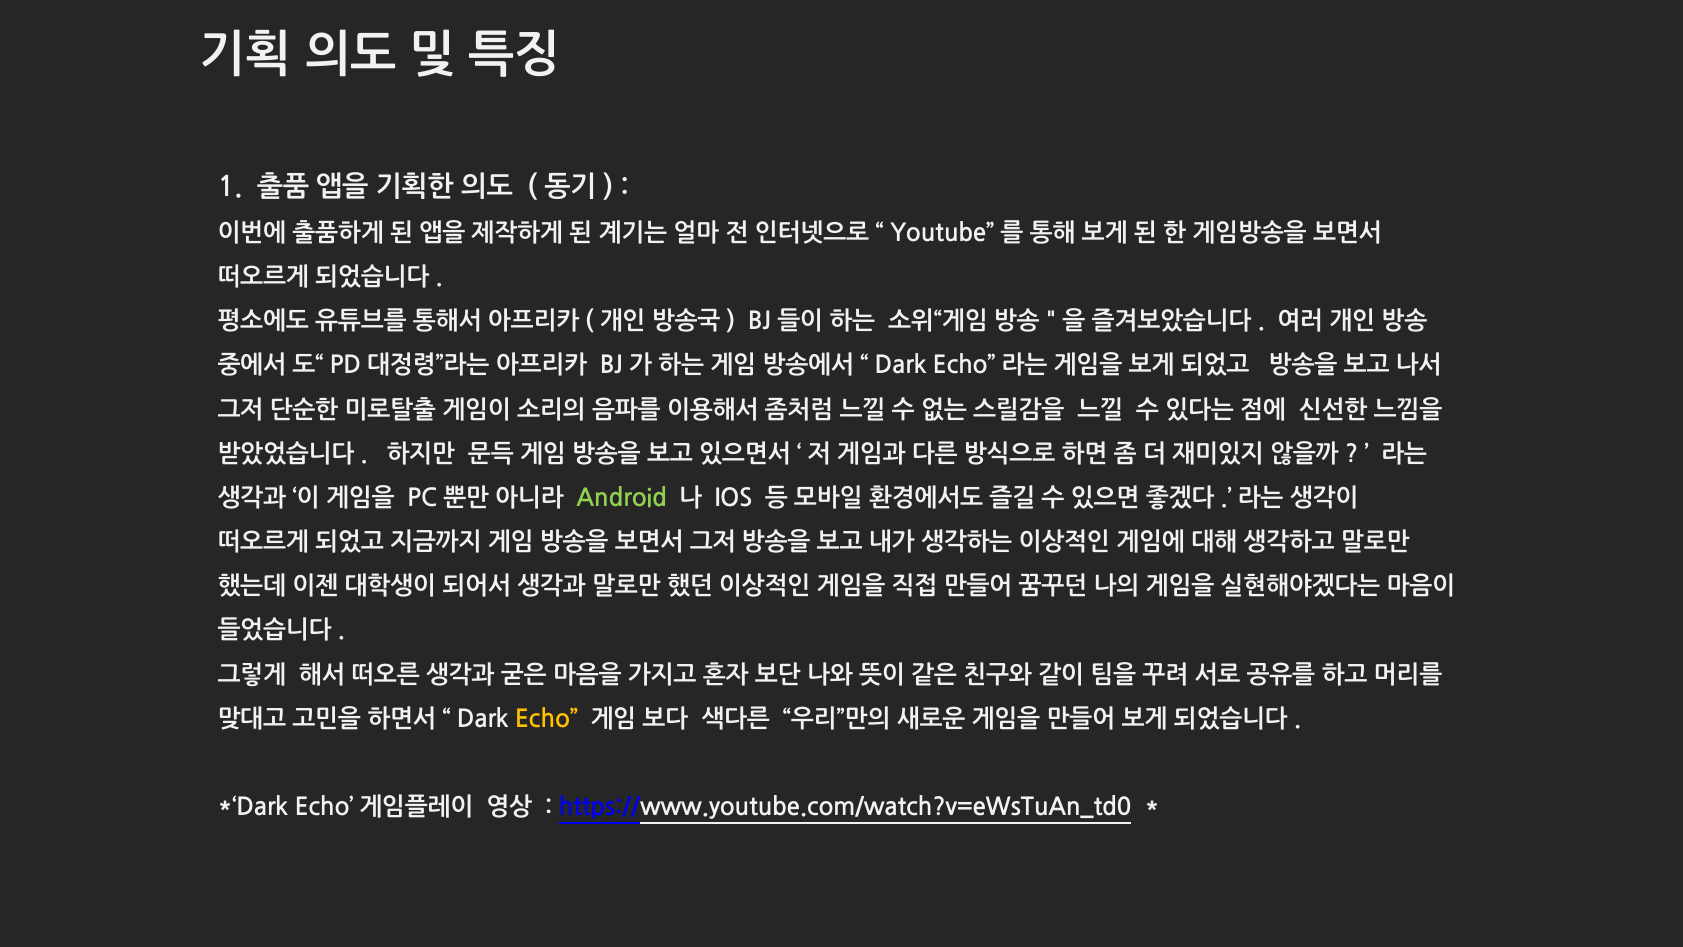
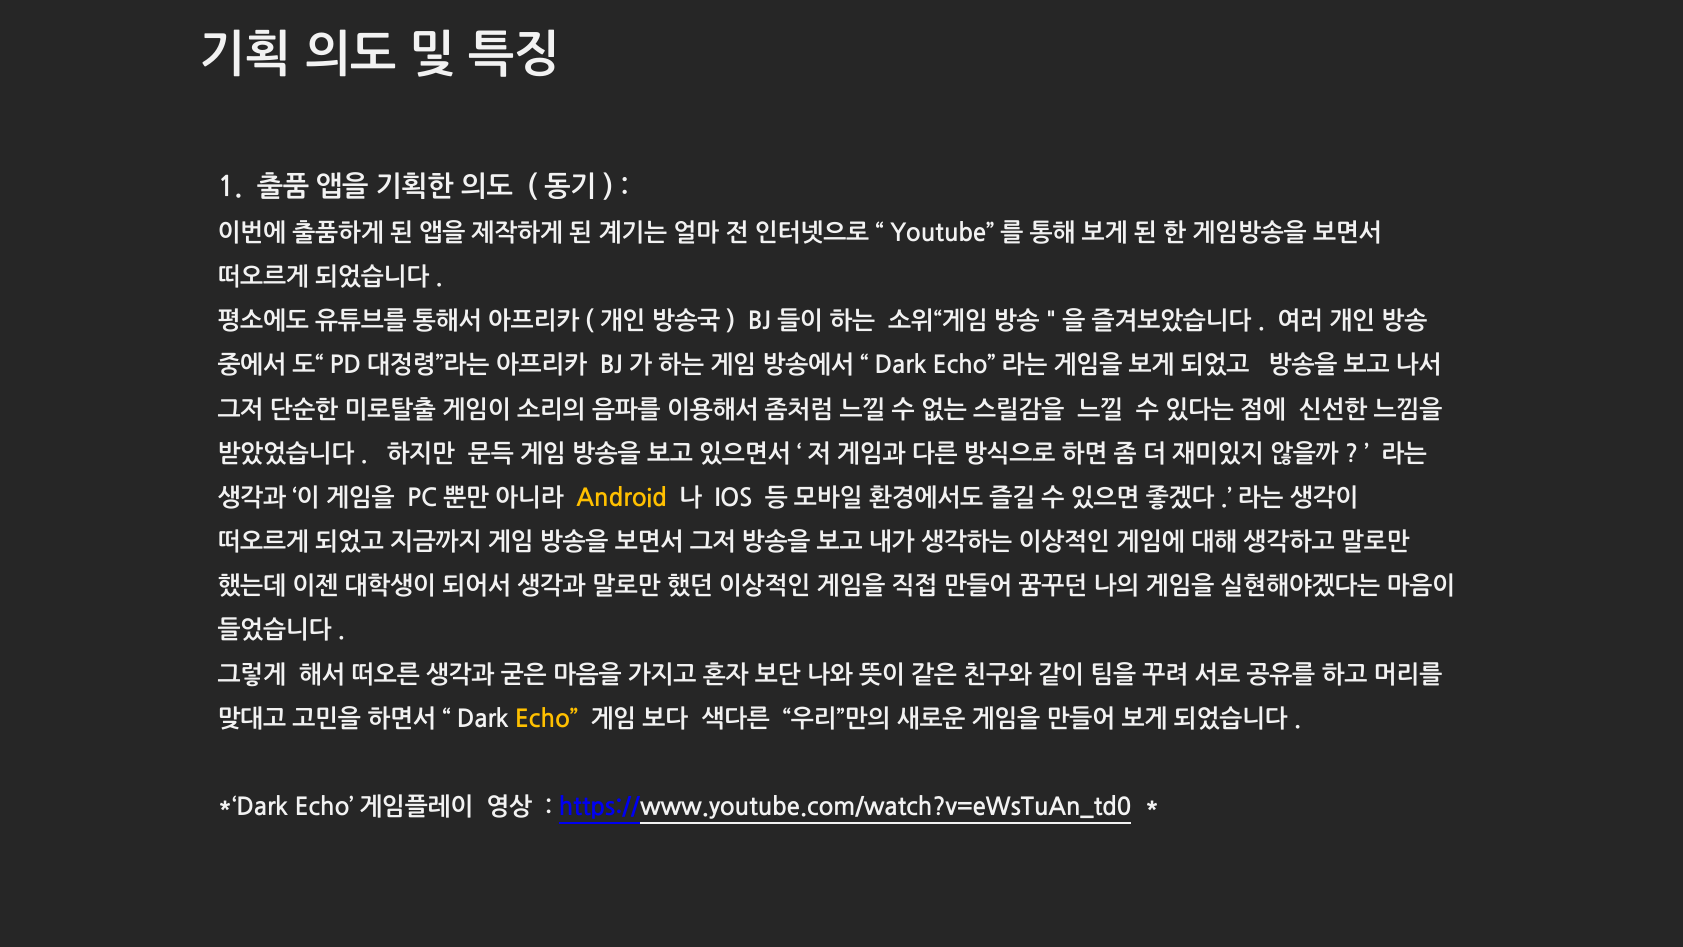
Android colour: light green -> yellow (622, 498)
